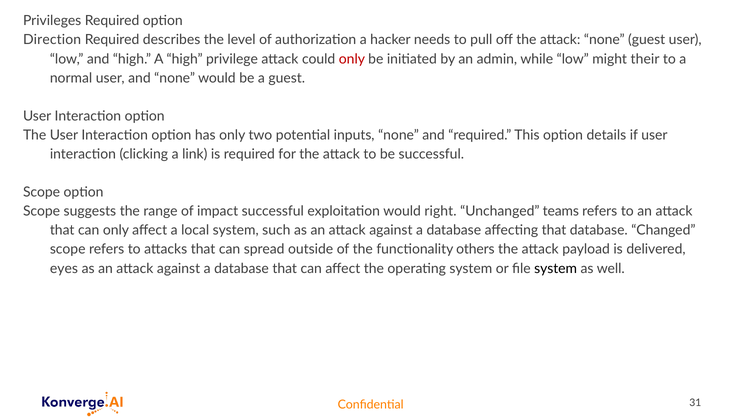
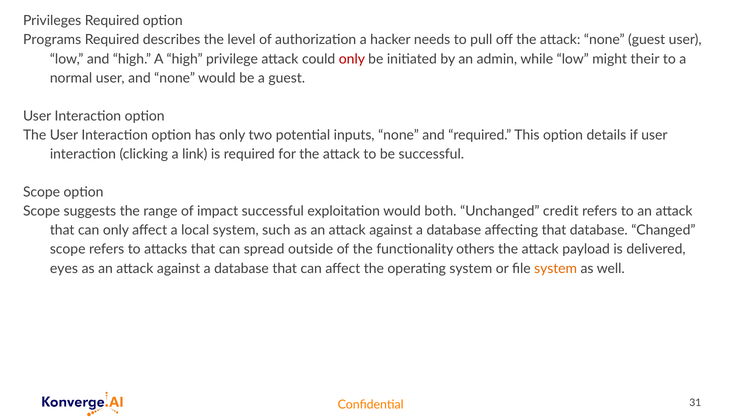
Direction: Direction -> Programs (52, 40)
right: right -> both (440, 211)
teams: teams -> credit (561, 211)
system colour: black -> orange (556, 268)
